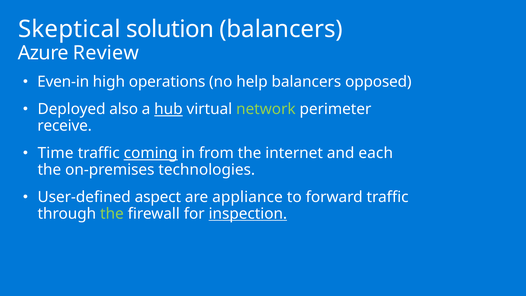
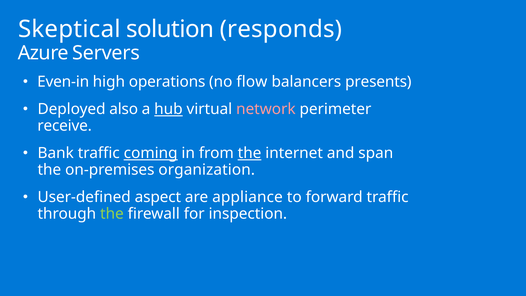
solution balancers: balancers -> responds (281, 29)
Review: Review -> Servers (106, 53)
help: help -> flow (252, 82)
opposed: opposed -> presents (378, 82)
network colour: light green -> pink (266, 109)
Time: Time -> Bank (56, 153)
the underline: none -> present (250, 153)
each: each -> span (376, 153)
technologies: technologies -> organization (207, 170)
inspection underline: present -> none (248, 214)
